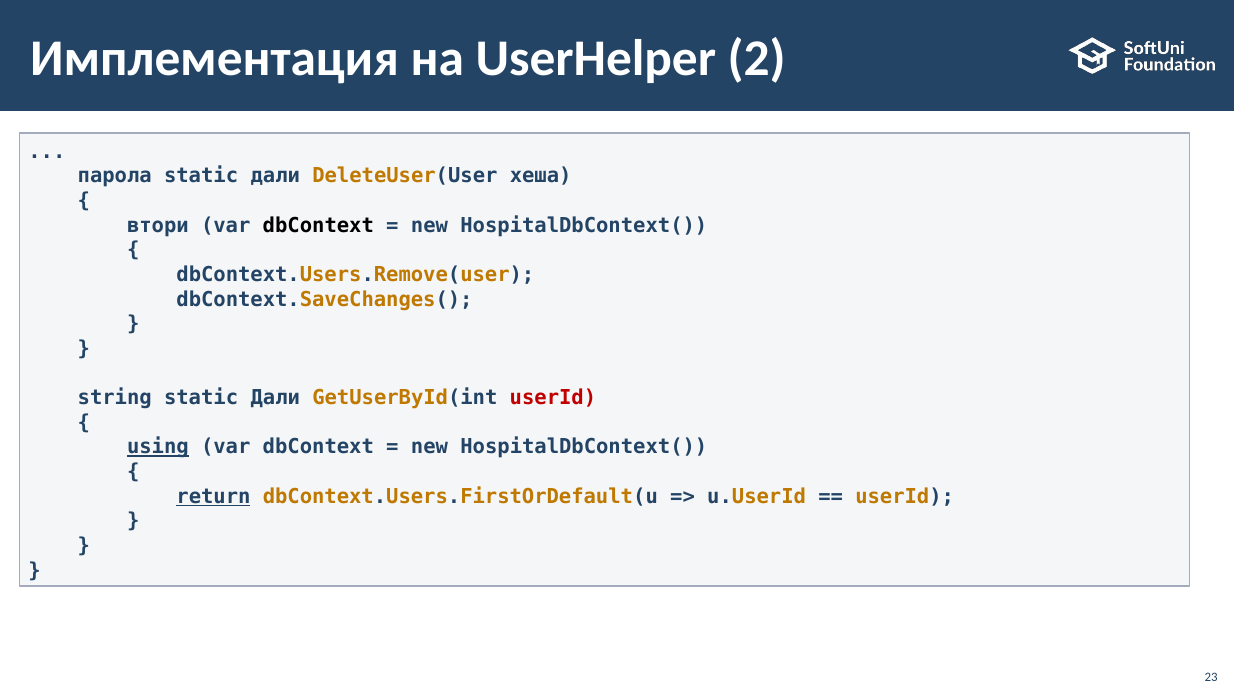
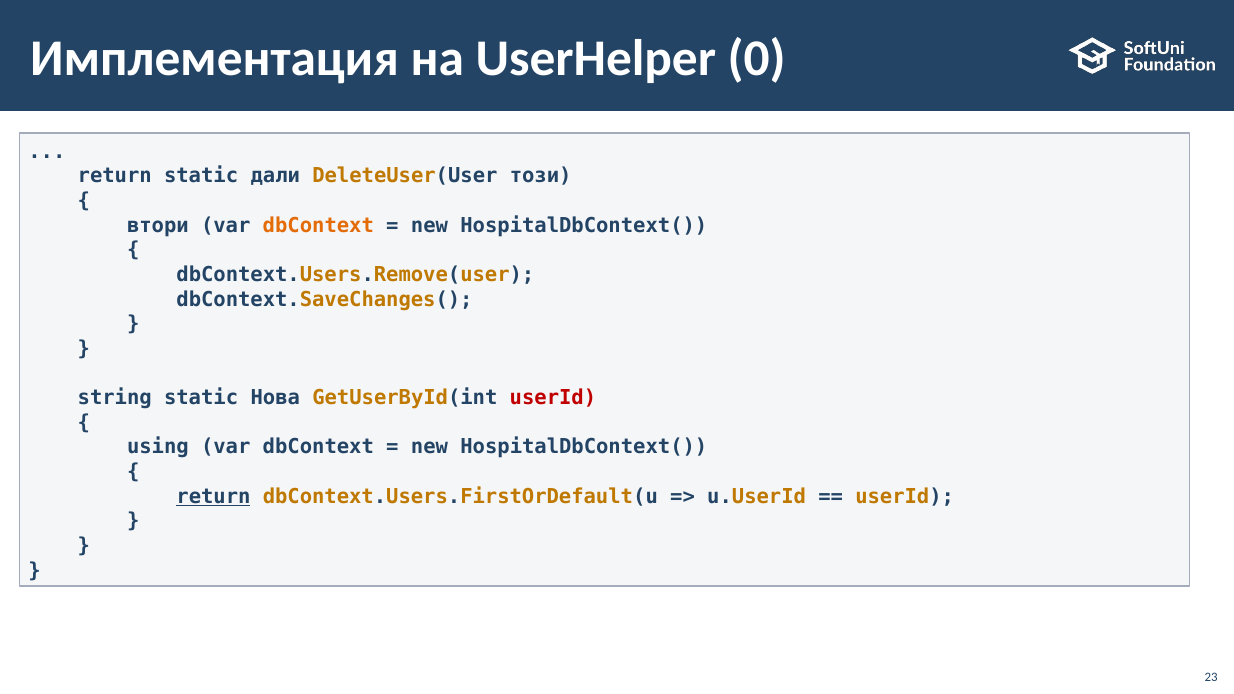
2: 2 -> 0 (757, 58)
парола: парола -> return (115, 176)
хеша: хеша -> този (541, 176)
dbContext colour: black -> orange (318, 225)
Дали: Дали -> Нова (275, 398)
using underline: present -> none (158, 447)
